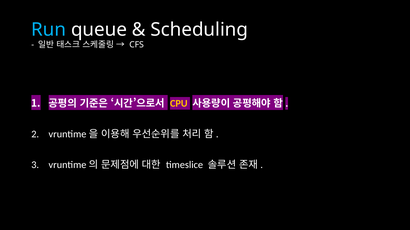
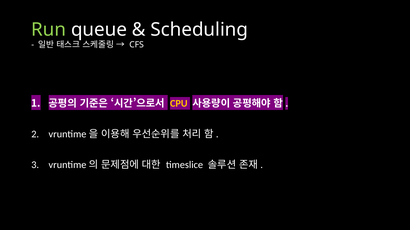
Run colour: light blue -> light green (49, 30)
